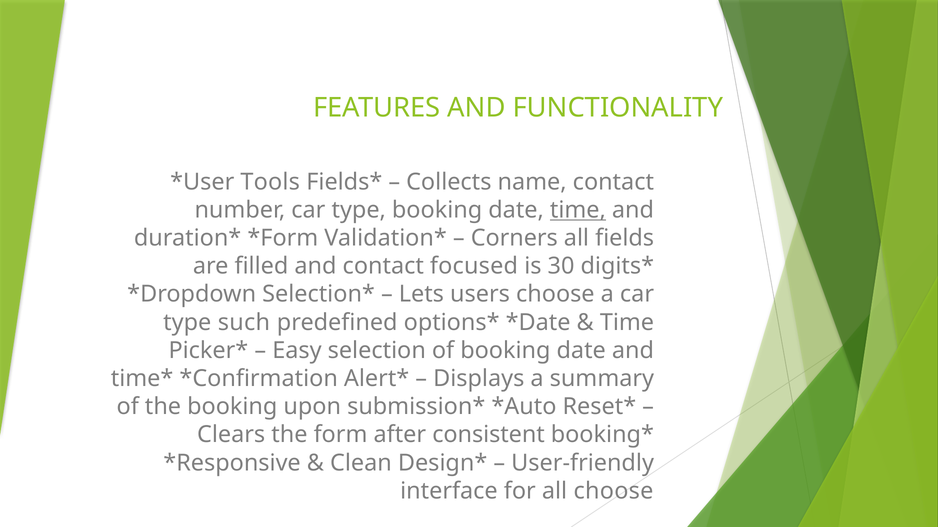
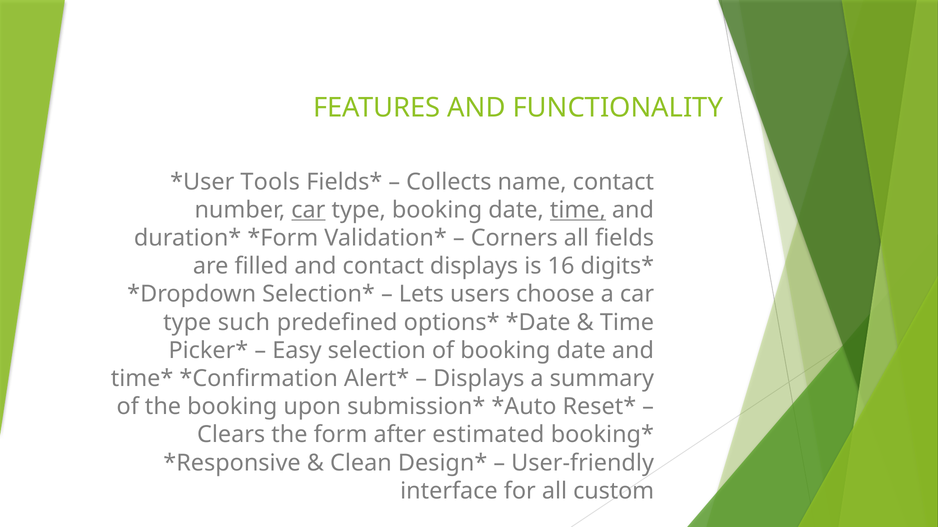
car underline: none -> present (308, 210)
contact focused: focused -> displays (474, 266)
30: 30 -> 16 (561, 266)
consistent: consistent -> estimated (488, 435)
all choose: choose -> custom (614, 492)
